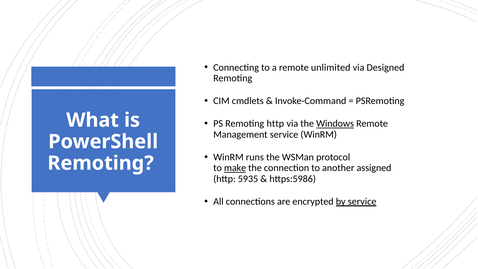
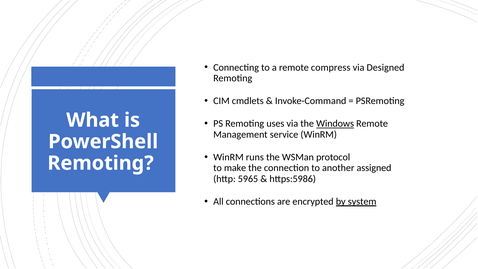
unlimited: unlimited -> compress (331, 67)
Remoting http: http -> uses (275, 124)
make underline: present -> none (235, 168)
5935: 5935 -> 5965 (248, 179)
by service: service -> system (362, 201)
